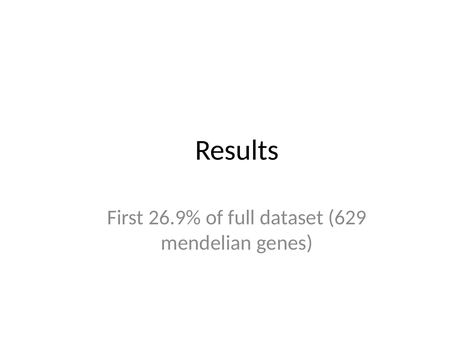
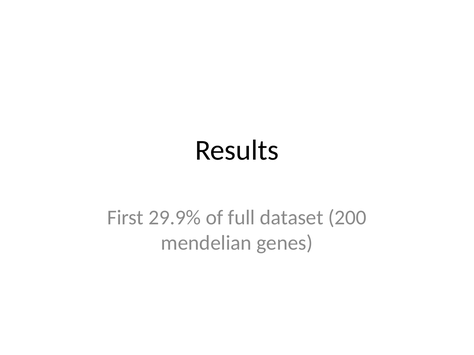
26.9%: 26.9% -> 29.9% (175, 218)
629: 629 -> 200 (347, 218)
